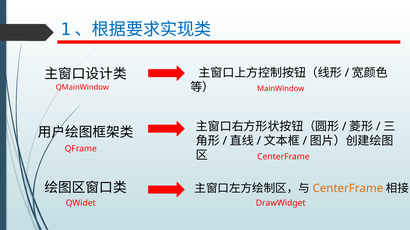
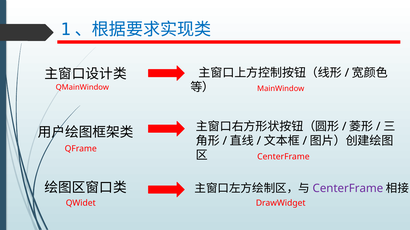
CenterFrame colour: orange -> purple (348, 189)
